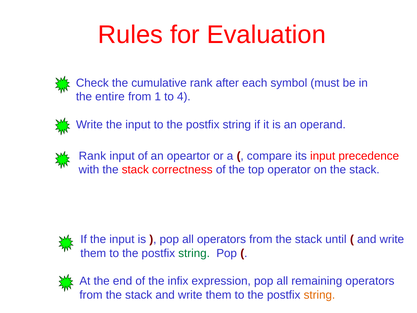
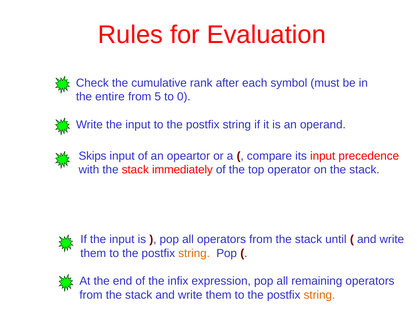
1: 1 -> 5 (158, 97)
4: 4 -> 0 (184, 97)
Rank: Rank -> Skips (93, 156)
correctness: correctness -> immediately (182, 170)
string colour: green -> orange (194, 253)
